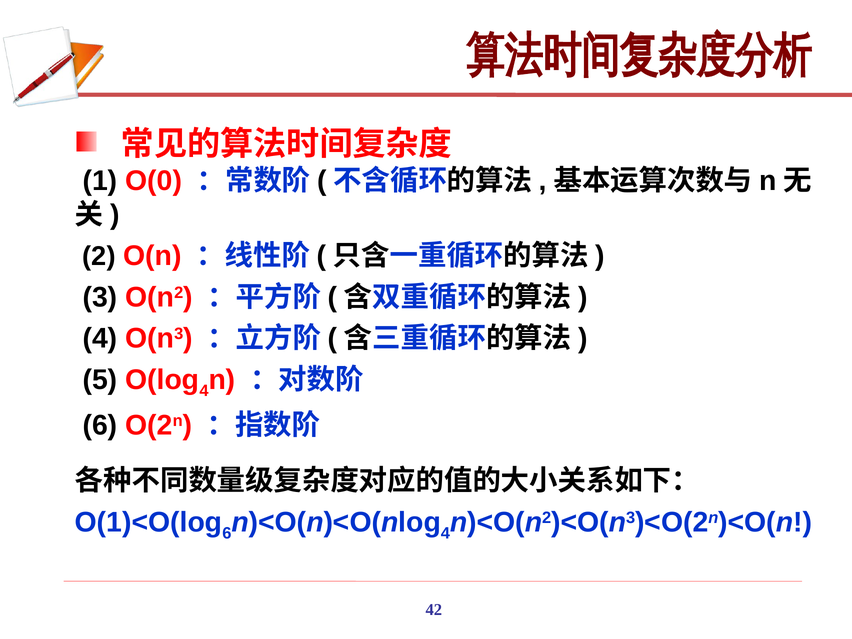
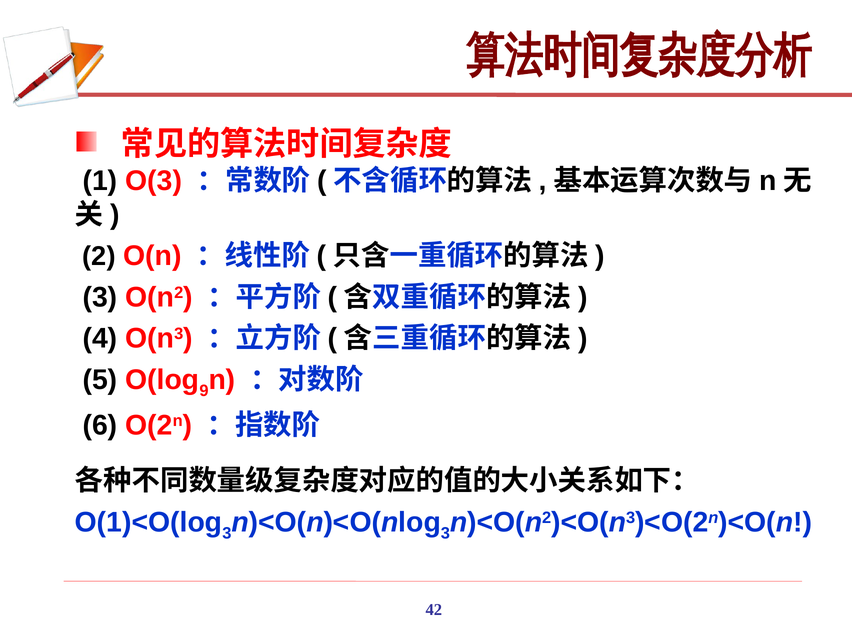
O(0: O(0 -> O(3 (154, 181)
4: 4 -> 9 (204, 391)
6: 6 -> 3 (227, 533)
4: 4 -> 3 (445, 533)
